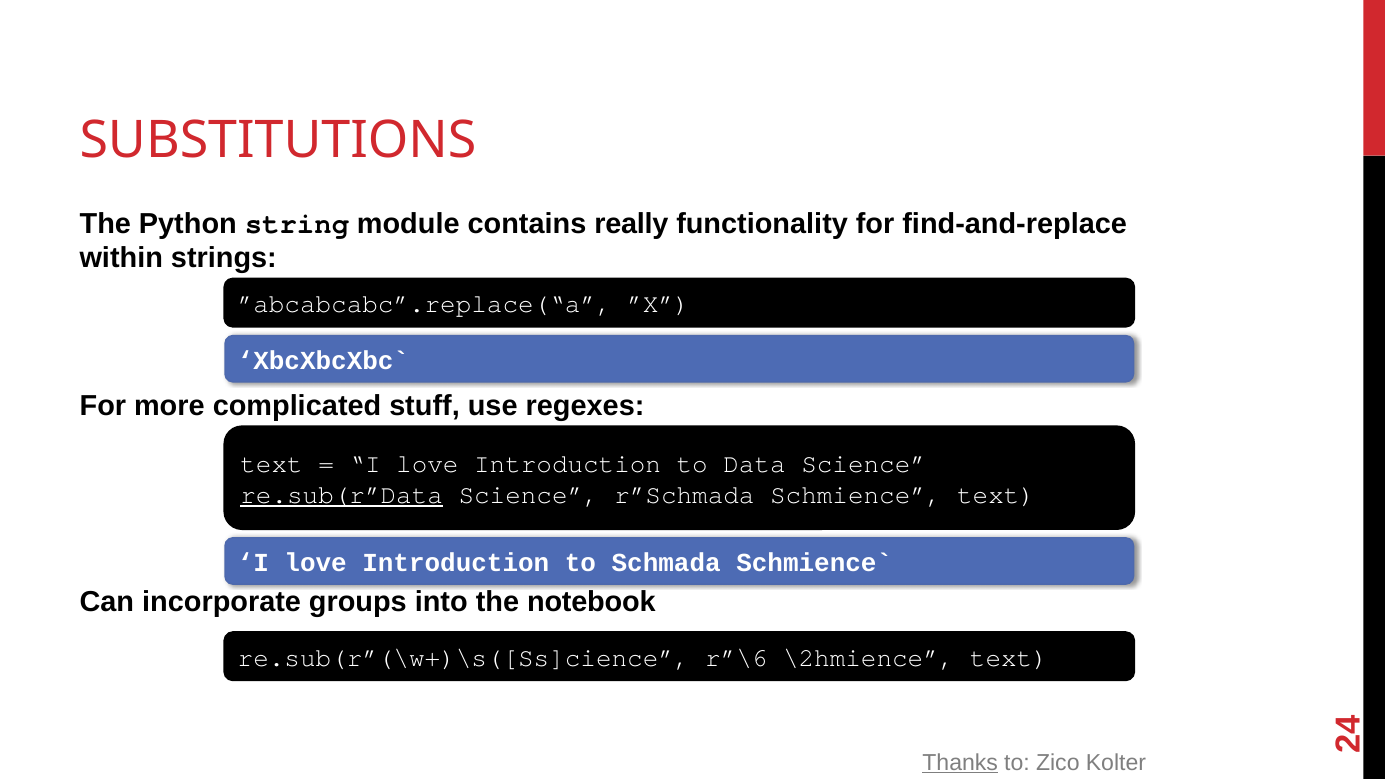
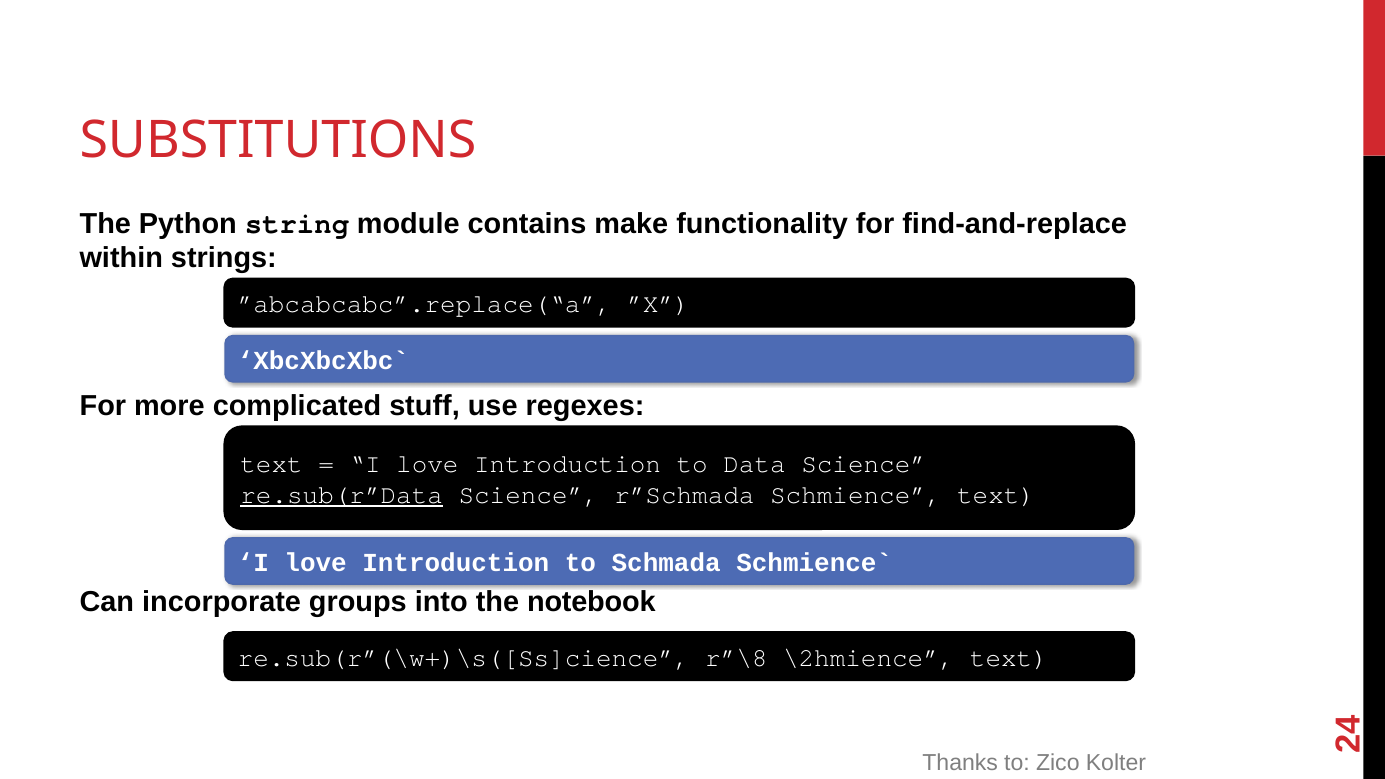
really: really -> make (631, 224)
r”\6: r”\6 -> r”\8 (736, 658)
Thanks underline: present -> none (960, 763)
